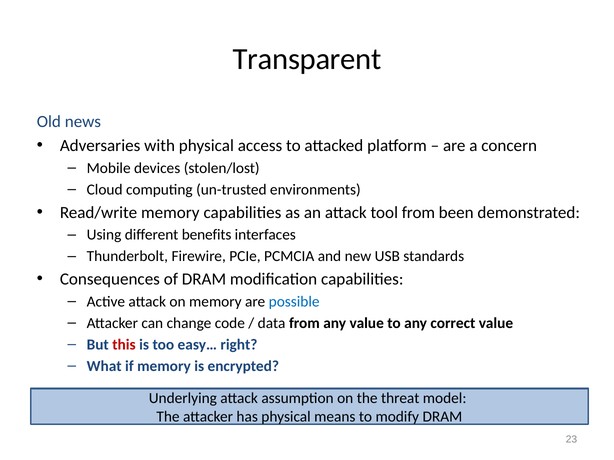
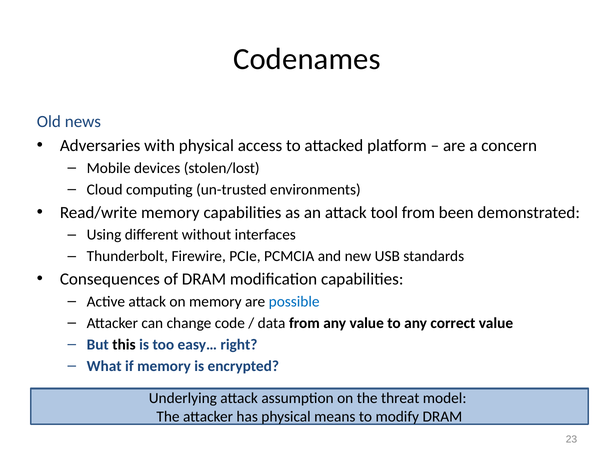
Transparent: Transparent -> Codenames (307, 59)
benefits: benefits -> without (206, 235)
this colour: red -> black (124, 345)
